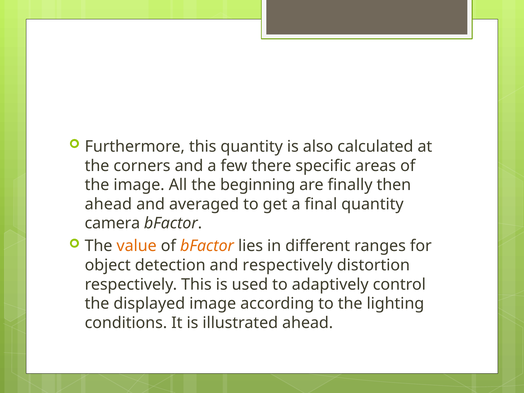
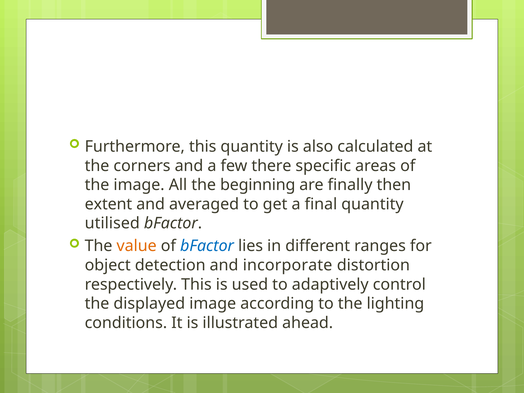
ahead: ahead -> extent (108, 204)
camera: camera -> utilised (112, 223)
bFactor colour: orange -> blue (207, 246)
and respectively: respectively -> incorporate (288, 265)
